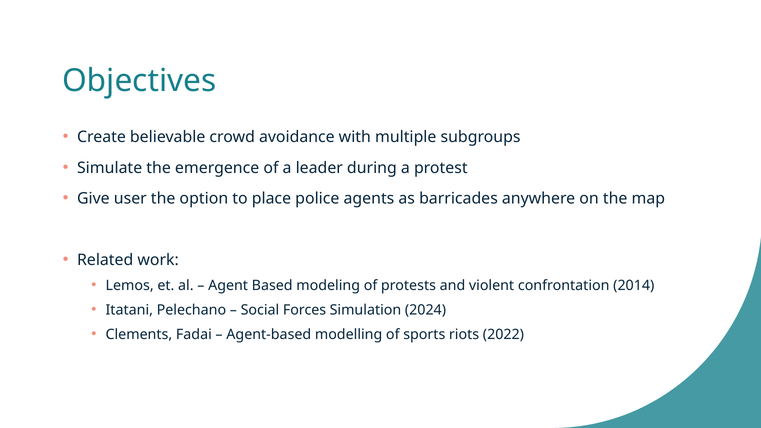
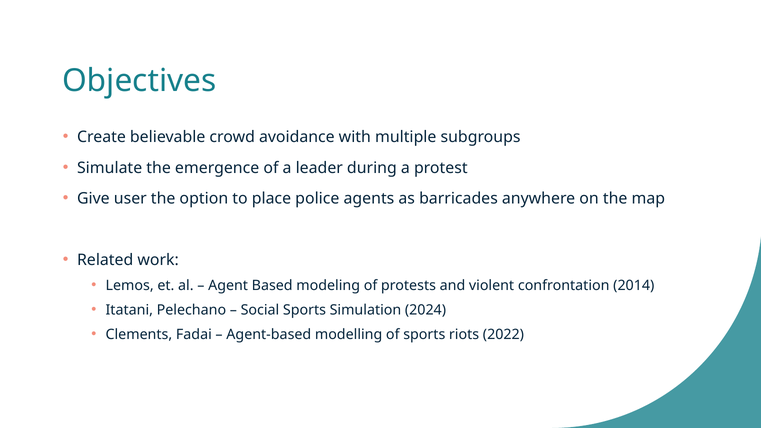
Social Forces: Forces -> Sports (304, 310)
